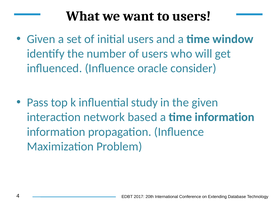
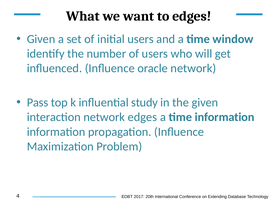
to users: users -> edges (192, 16)
oracle consider: consider -> network (193, 68)
network based: based -> edges (142, 117)
